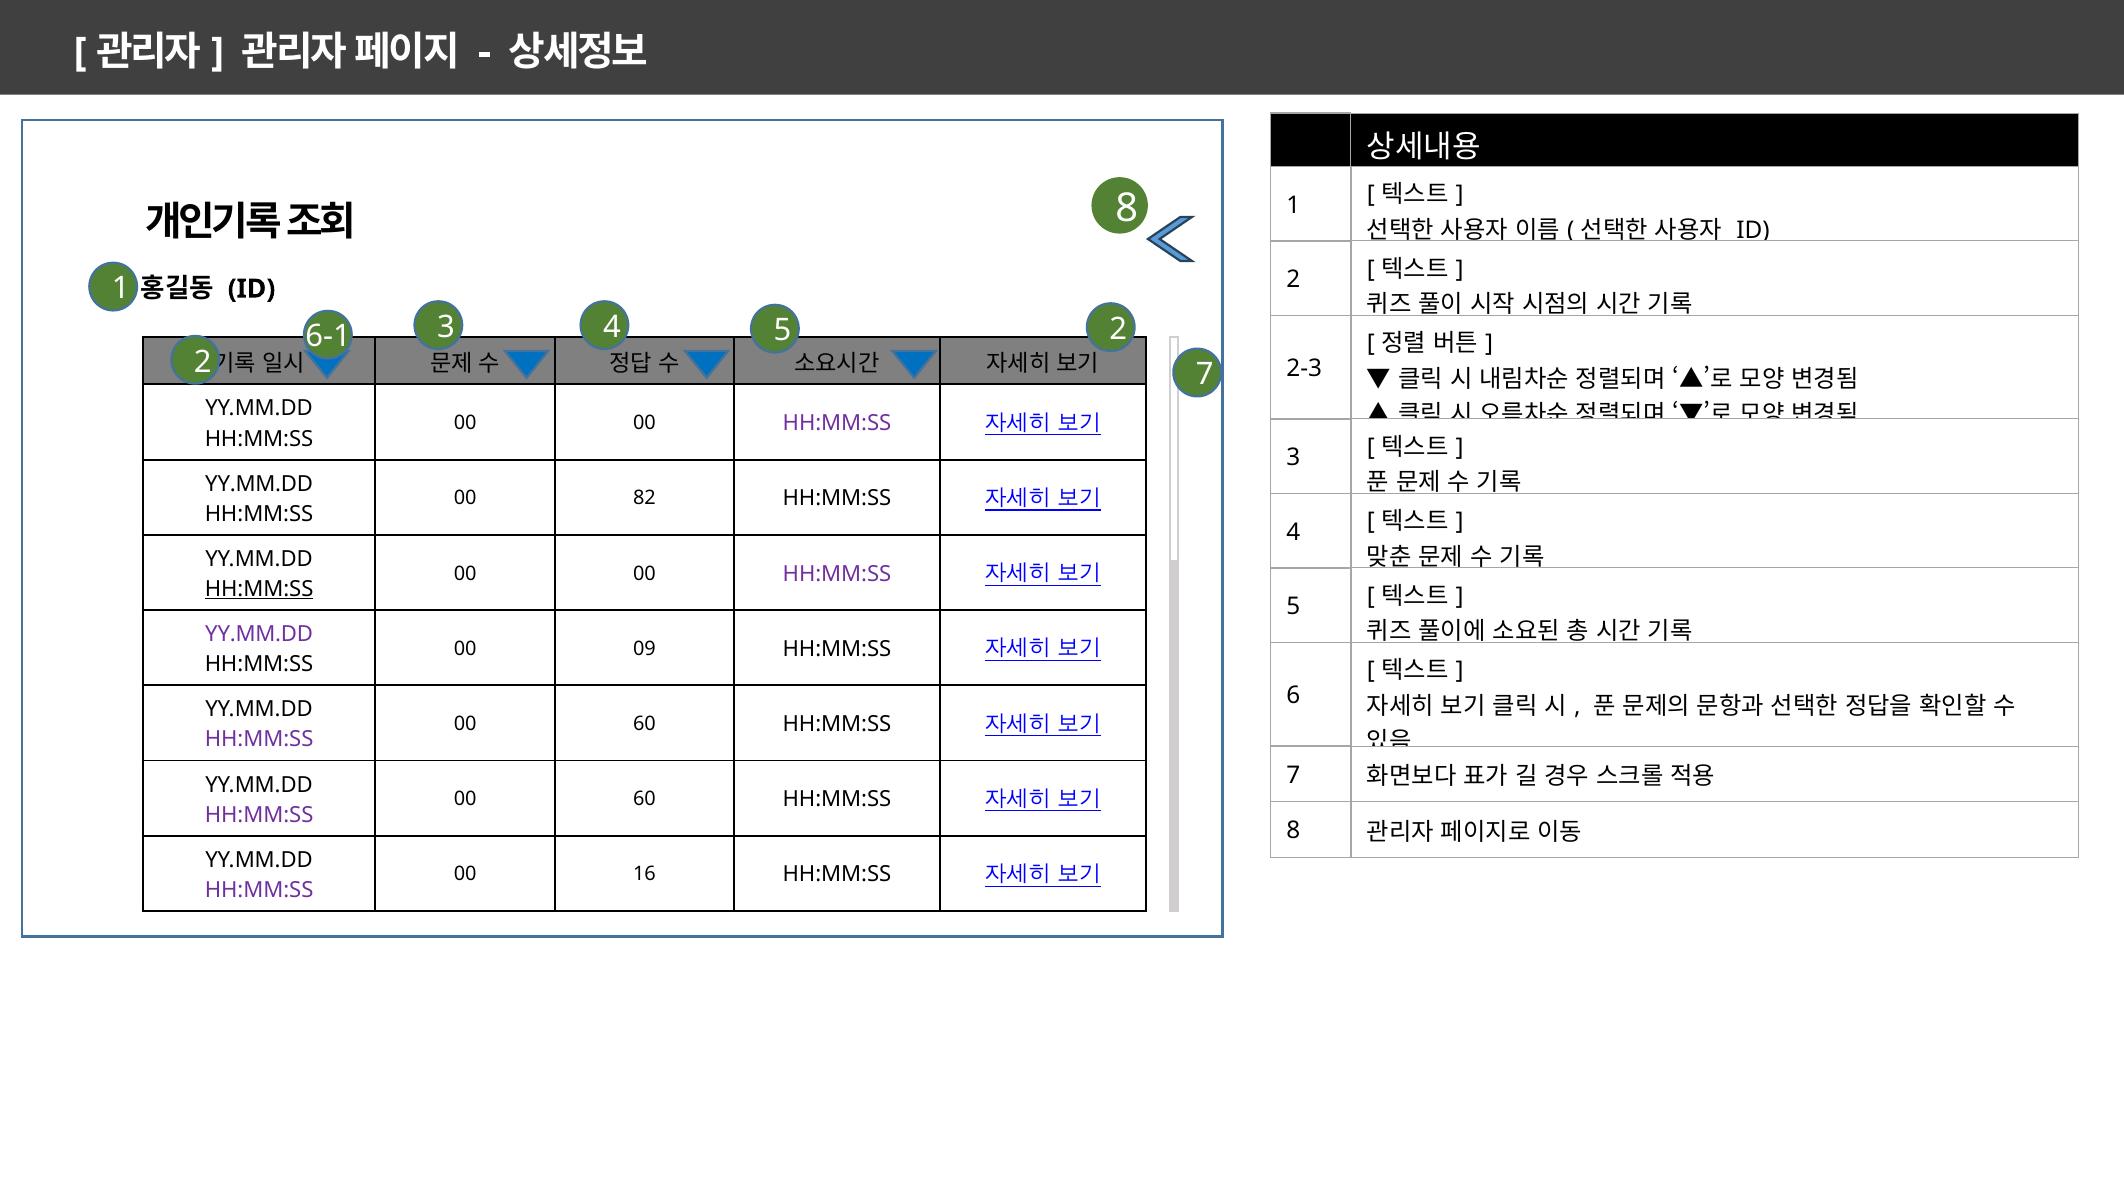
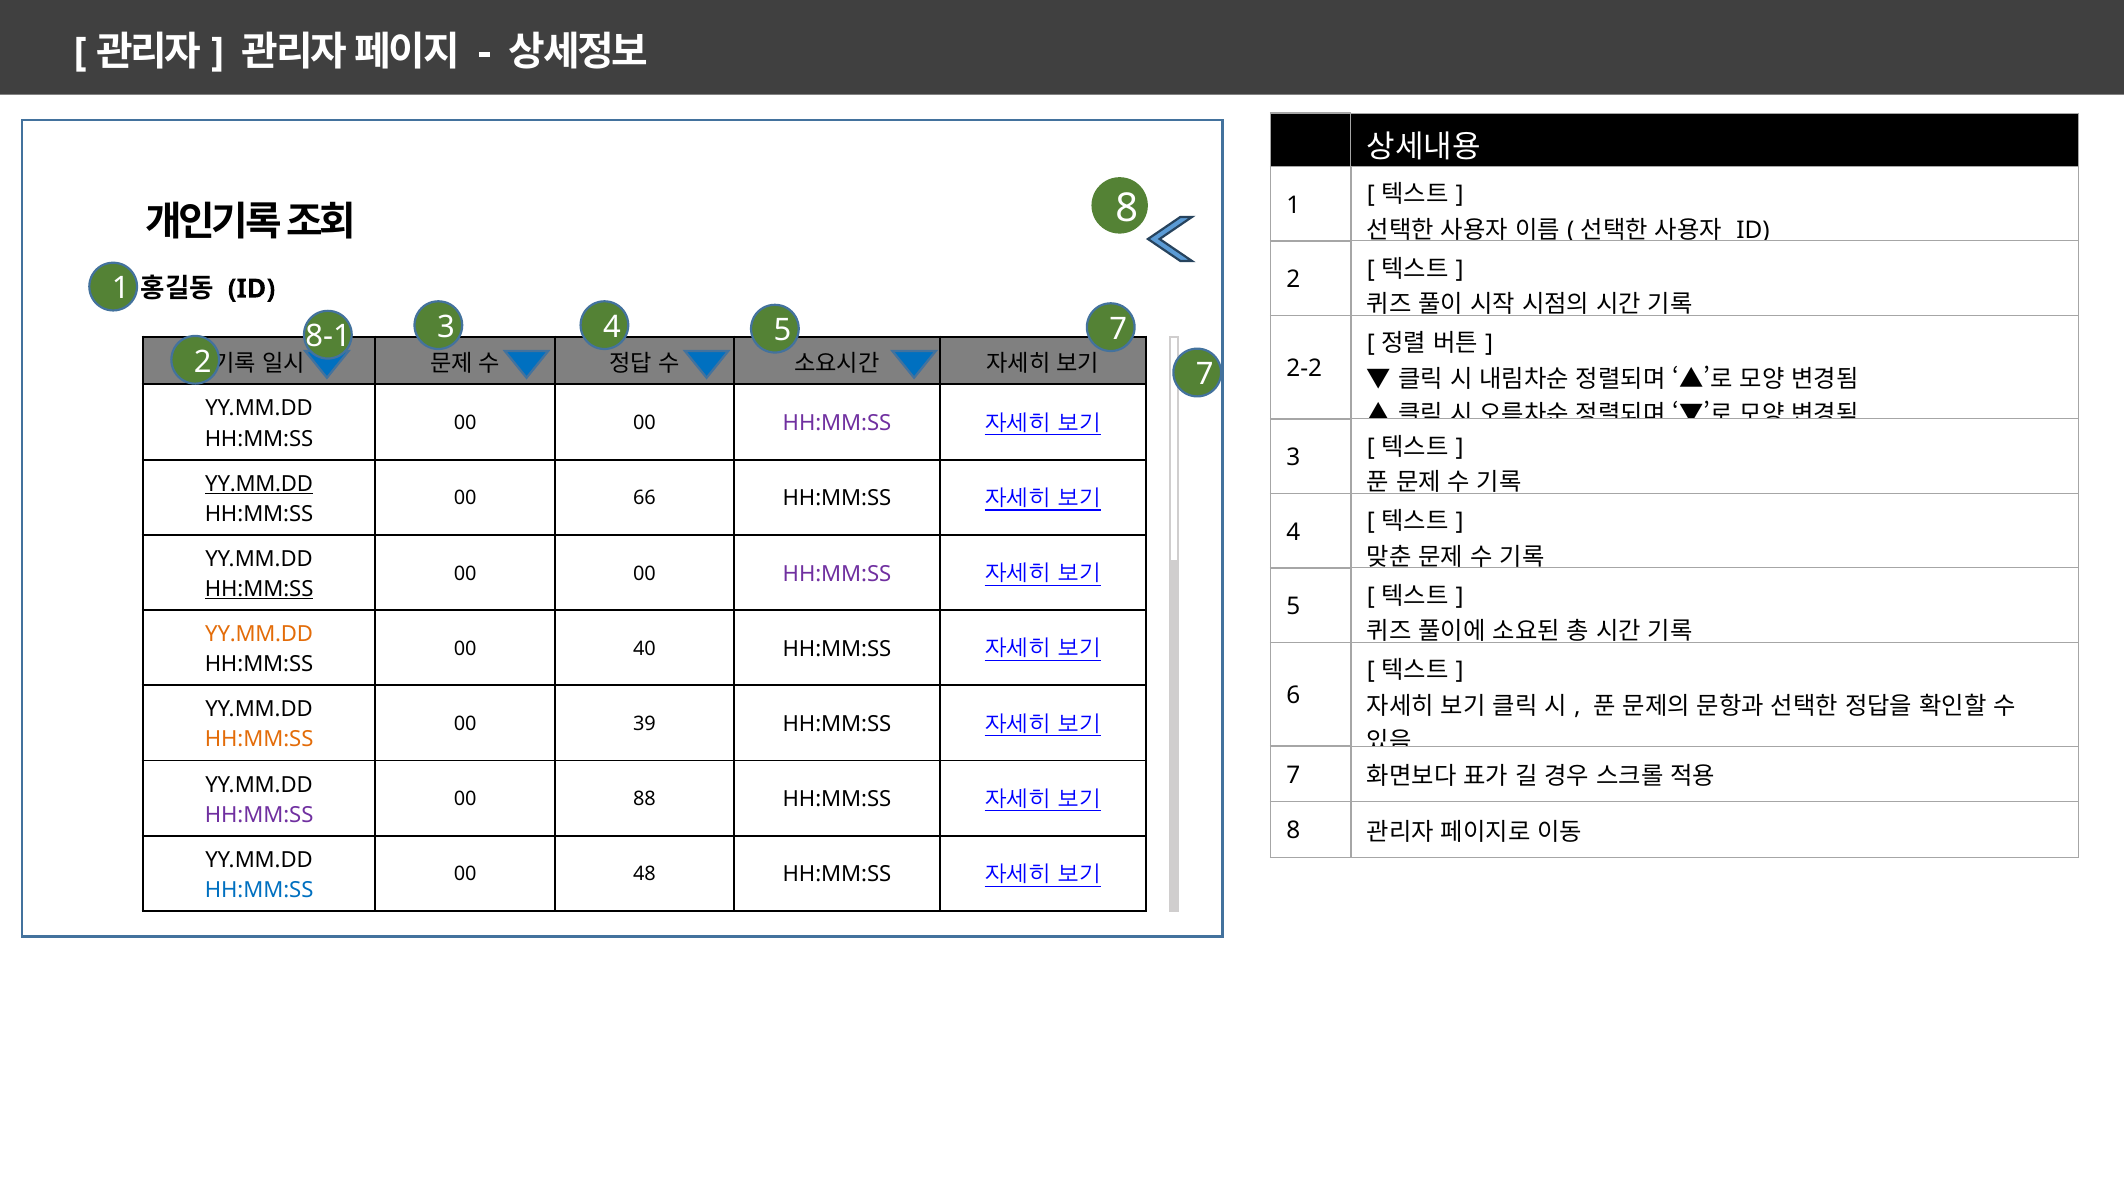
5 2: 2 -> 7 (1118, 329)
6-1: 6-1 -> 8-1 (328, 336)
2-3: 2-3 -> 2-2 (1304, 368)
YY.MM.DD underline: none -> present (259, 484)
82: 82 -> 66 (644, 498)
YY.MM.DD colour: purple -> orange (259, 634)
09: 09 -> 40 (644, 649)
60: 60 -> 39 (644, 724)
HH:MM:SS colour: purple -> orange (259, 739)
60: 60 -> 88 (644, 799)
16: 16 -> 48 (644, 874)
HH:MM:SS colour: purple -> blue (259, 890)
